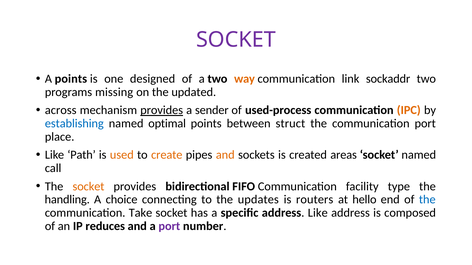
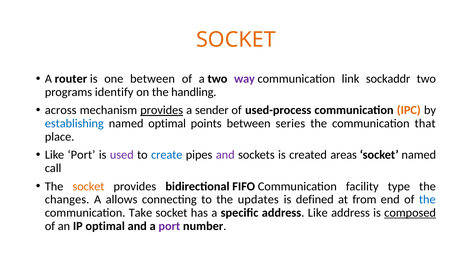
SOCKET colour: purple -> orange (236, 40)
A points: points -> router (71, 79)
one designed: designed -> between (153, 79)
way colour: orange -> purple (245, 79)
missing: missing -> identify (114, 92)
updated: updated -> handling (194, 92)
struct: struct -> series (290, 124)
communication port: port -> that (425, 124)
Like Path: Path -> Port (81, 155)
used colour: orange -> purple (122, 155)
create colour: orange -> blue (167, 155)
and colour: orange -> purple (225, 155)
handling: handling -> changes (67, 200)
choice: choice -> allows (122, 200)
routers: routers -> defined (315, 200)
hello: hello -> from (364, 200)
composed underline: none -> present (410, 213)
IP reduces: reduces -> optimal (105, 226)
